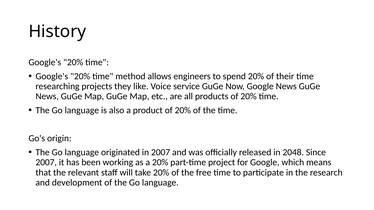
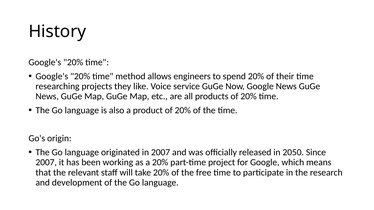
2048: 2048 -> 2050 (293, 153)
